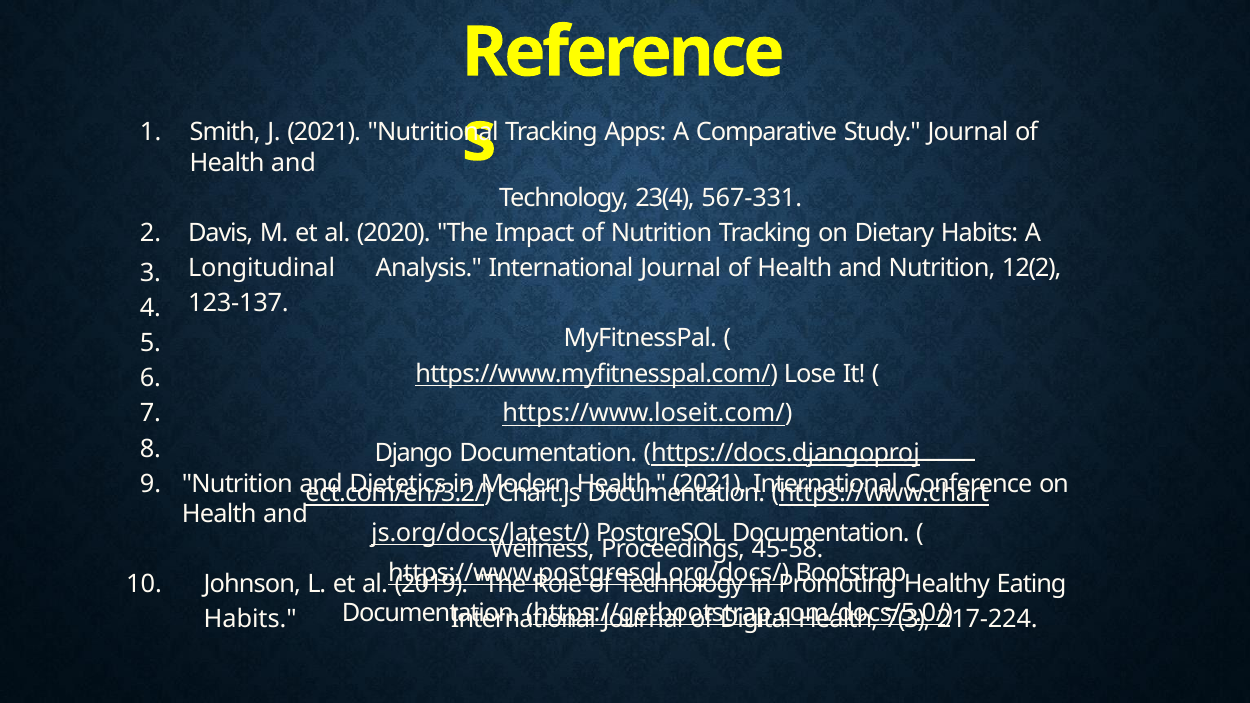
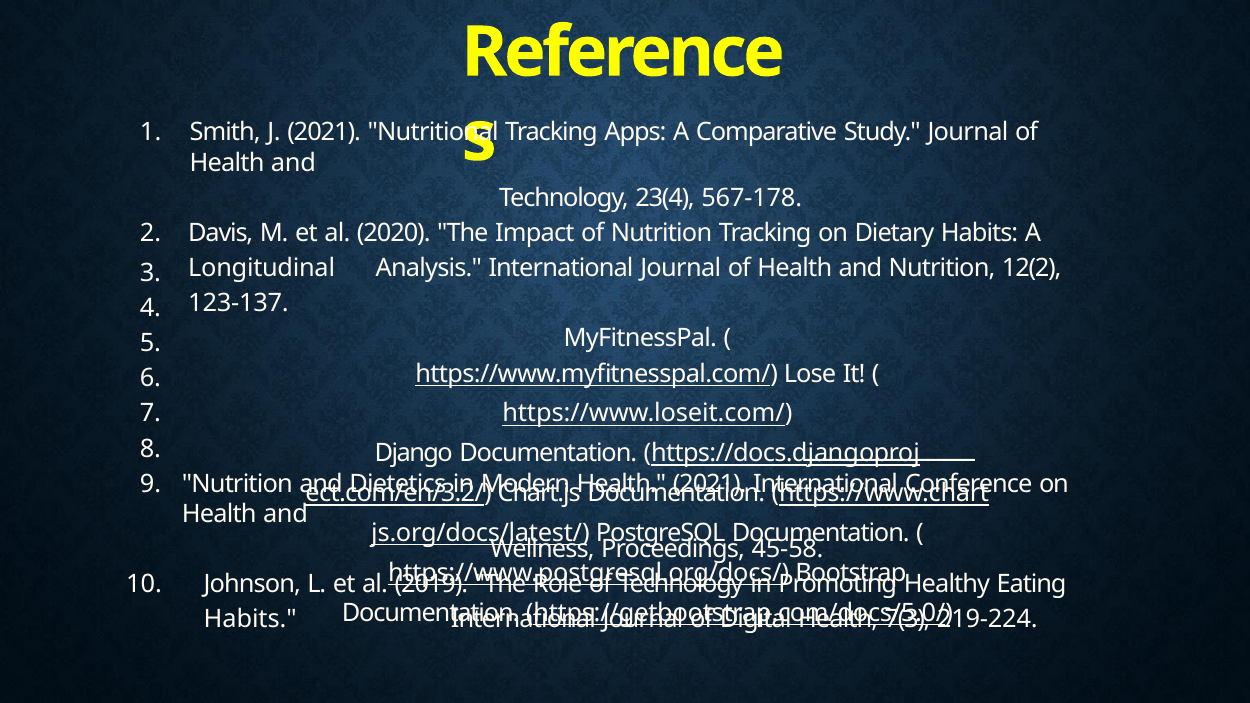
567-331: 567-331 -> 567-178 (752, 198)
217-224: 217-224 -> 219-224 (987, 620)
